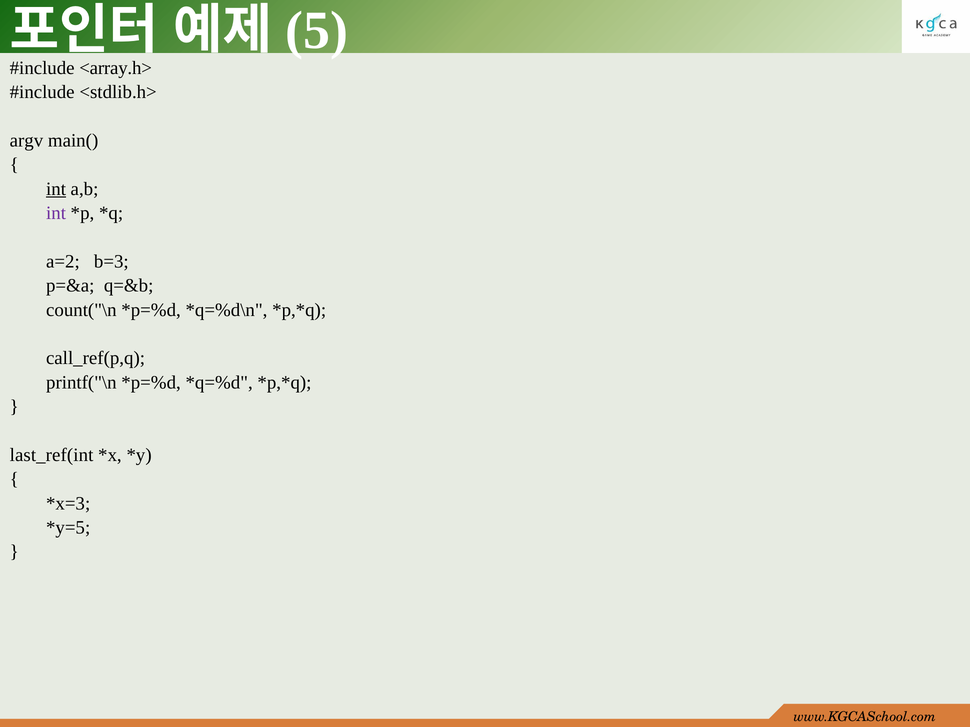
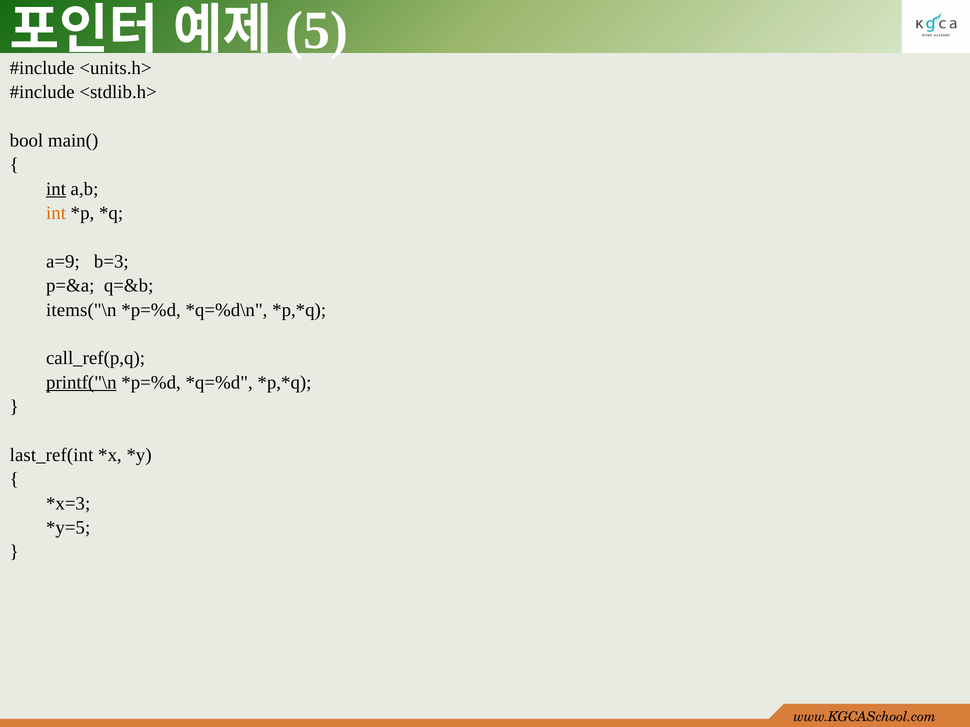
<array.h>: <array.h> -> <units.h> (115, 68)
argv: argv -> bool (26, 141)
int colour: purple -> orange (56, 213)
a=2: a=2 -> a=9 (63, 262)
count("\n: count("\n -> items("\n (81, 310)
printf("\n underline: none -> present (81, 383)
